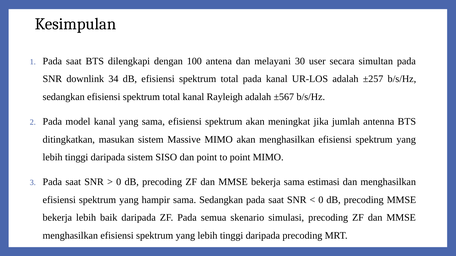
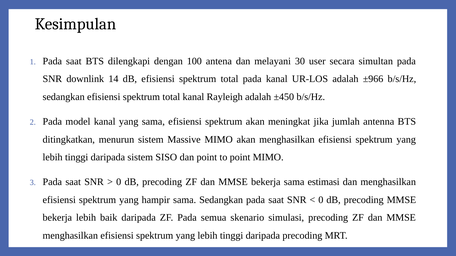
34: 34 -> 14 (113, 79)
±257: ±257 -> ±966 (373, 79)
±567: ±567 -> ±450 (284, 97)
masukan: masukan -> menurun (116, 140)
